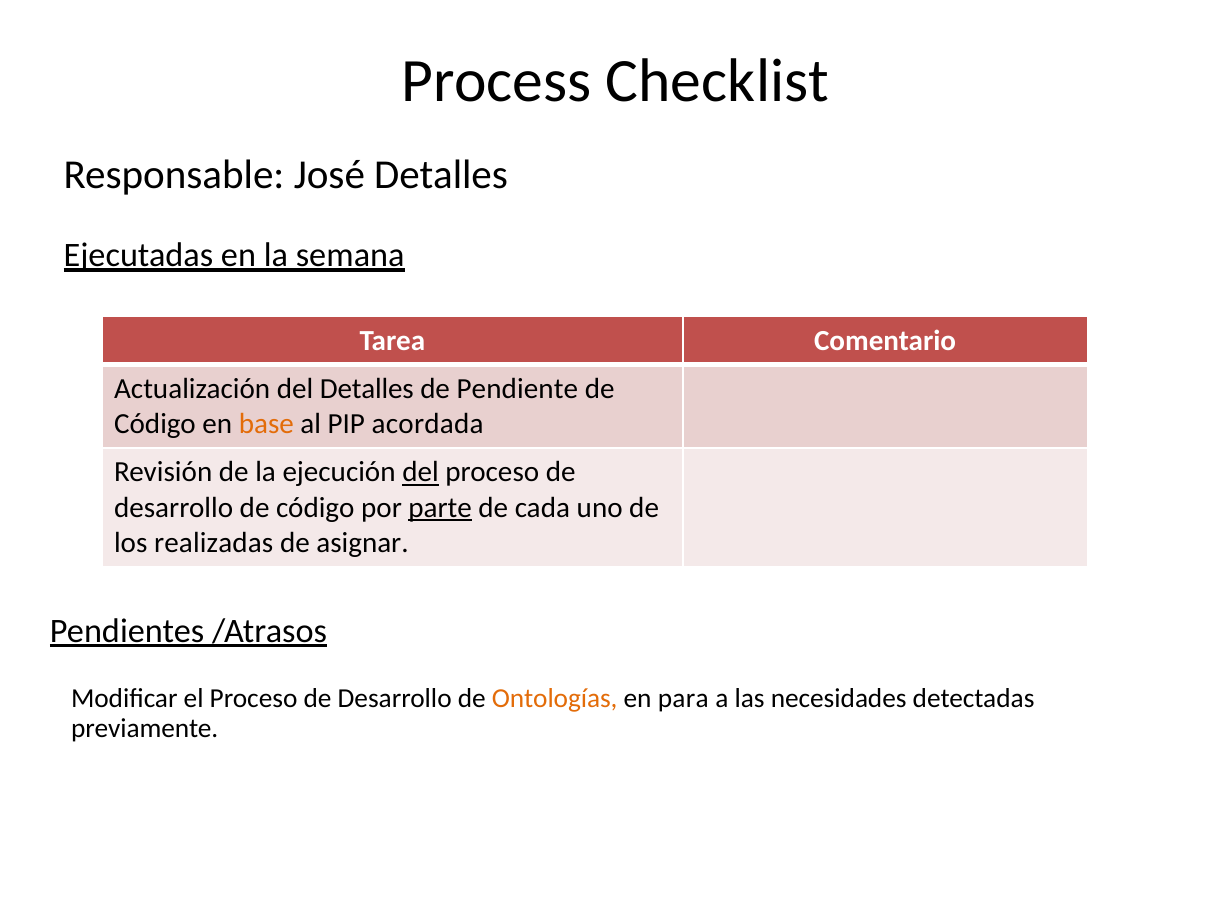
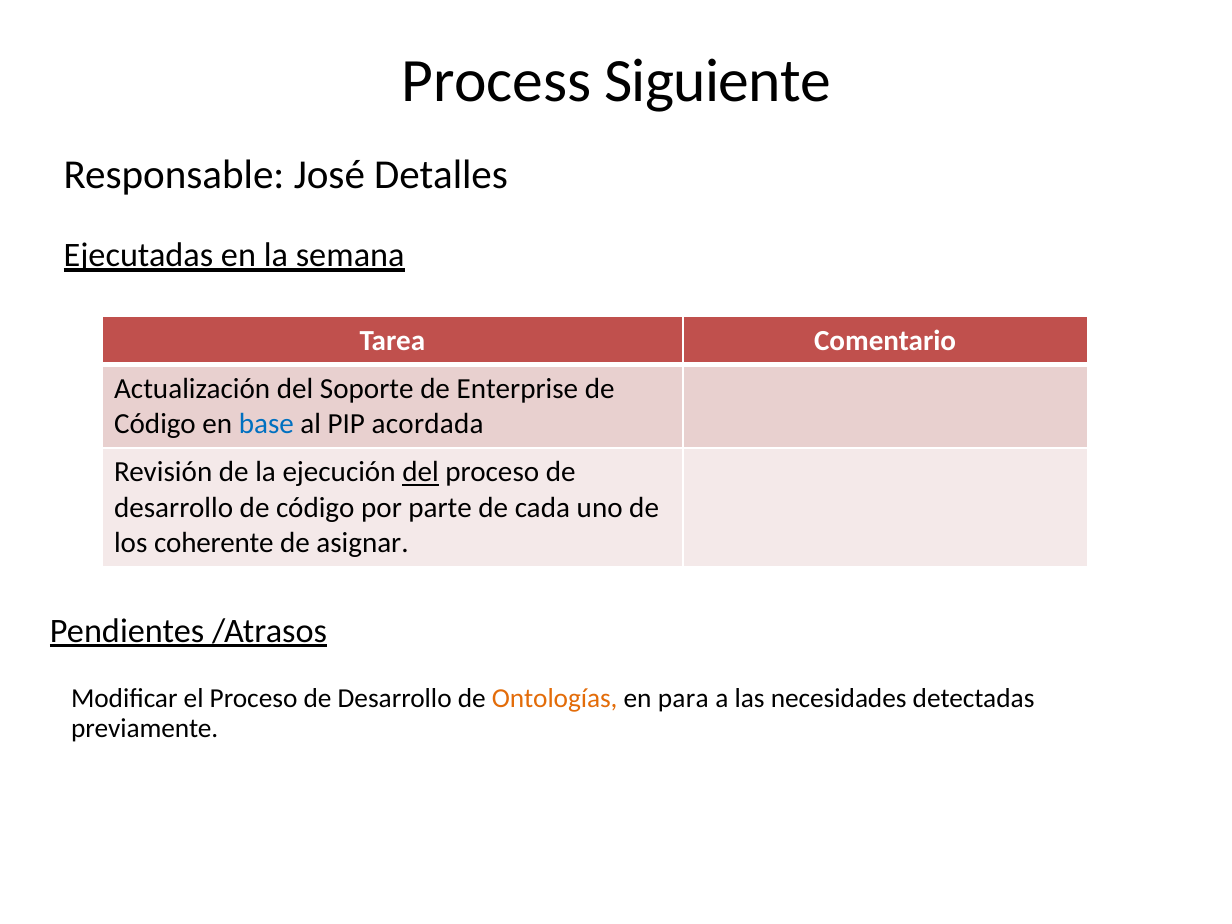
Checklist: Checklist -> Siguiente (718, 82)
del Detalles: Detalles -> Soporte (367, 389)
Pendiente: Pendiente -> Enterprise (517, 389)
base colour: orange -> blue (266, 424)
parte underline: present -> none (440, 508)
realizadas: realizadas -> coherente (214, 543)
